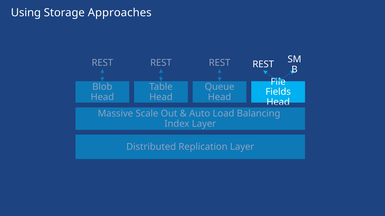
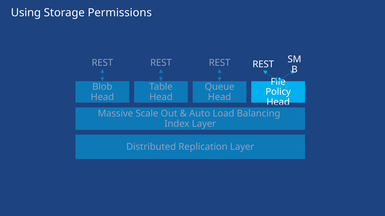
Approaches: Approaches -> Permissions (120, 13)
Fields: Fields -> Policy (278, 92)
